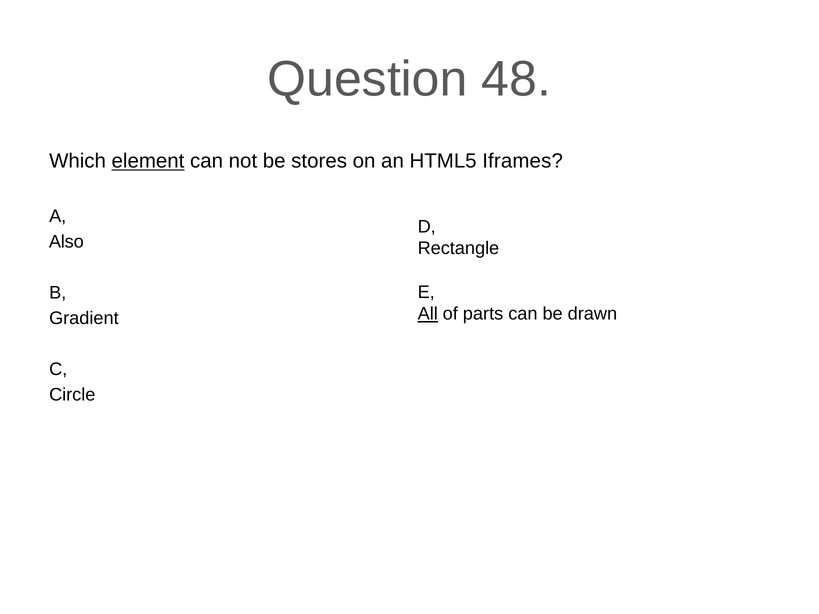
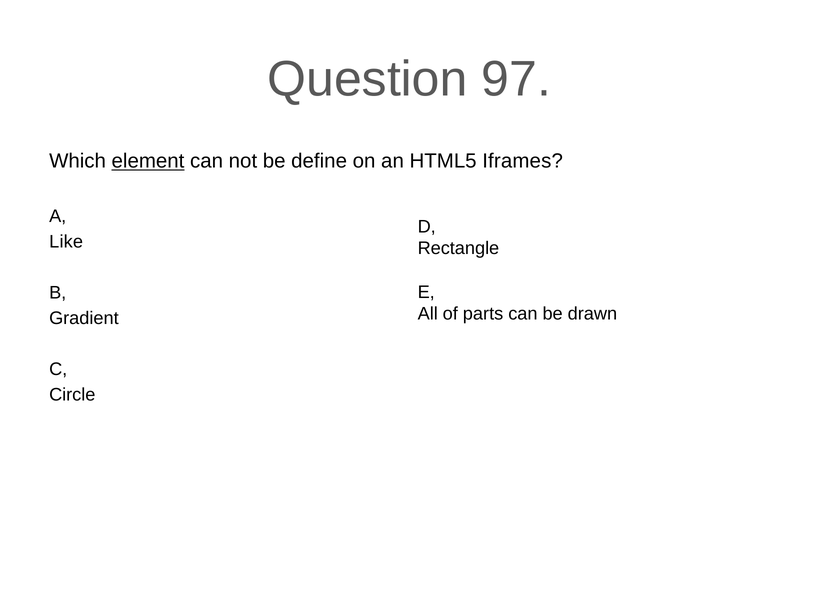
48: 48 -> 97 (516, 79)
stores: stores -> define (319, 161)
Also: Also -> Like (66, 242)
All underline: present -> none (428, 314)
